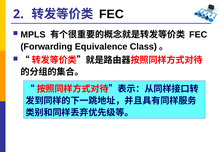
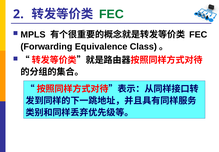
FEC colour: black -> green (111, 14)
